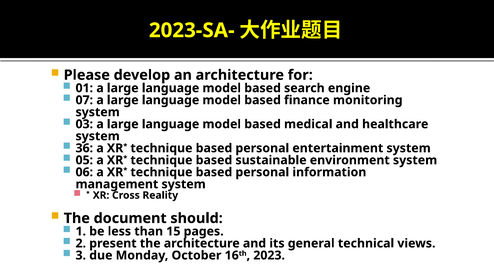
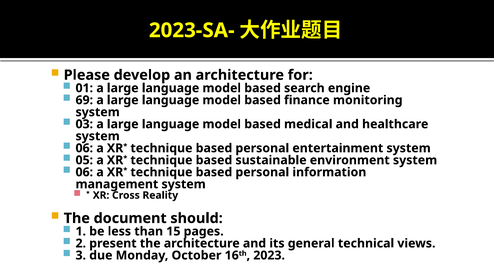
07: 07 -> 69 (84, 100)
36: 36 -> 06 (84, 148)
